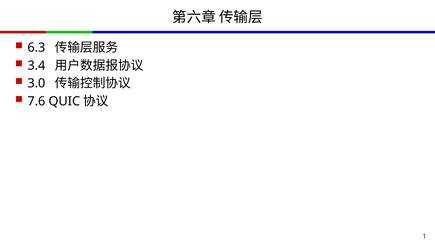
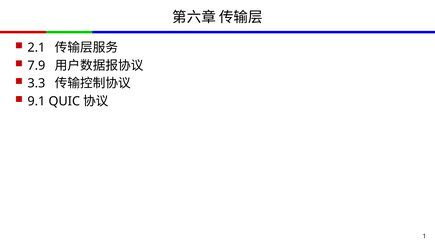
6.3: 6.3 -> 2.1 (36, 48)
3.4: 3.4 -> 7.9 (36, 65)
3.0: 3.0 -> 3.3 (36, 83)
7.6: 7.6 -> 9.1 (36, 101)
